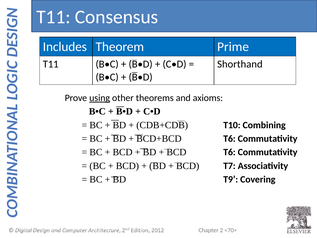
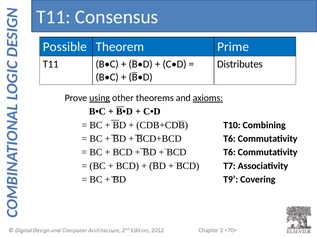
Includes: Includes -> Possible (65, 47)
Shorthand: Shorthand -> Distributes (240, 64)
axioms underline: none -> present (208, 98)
